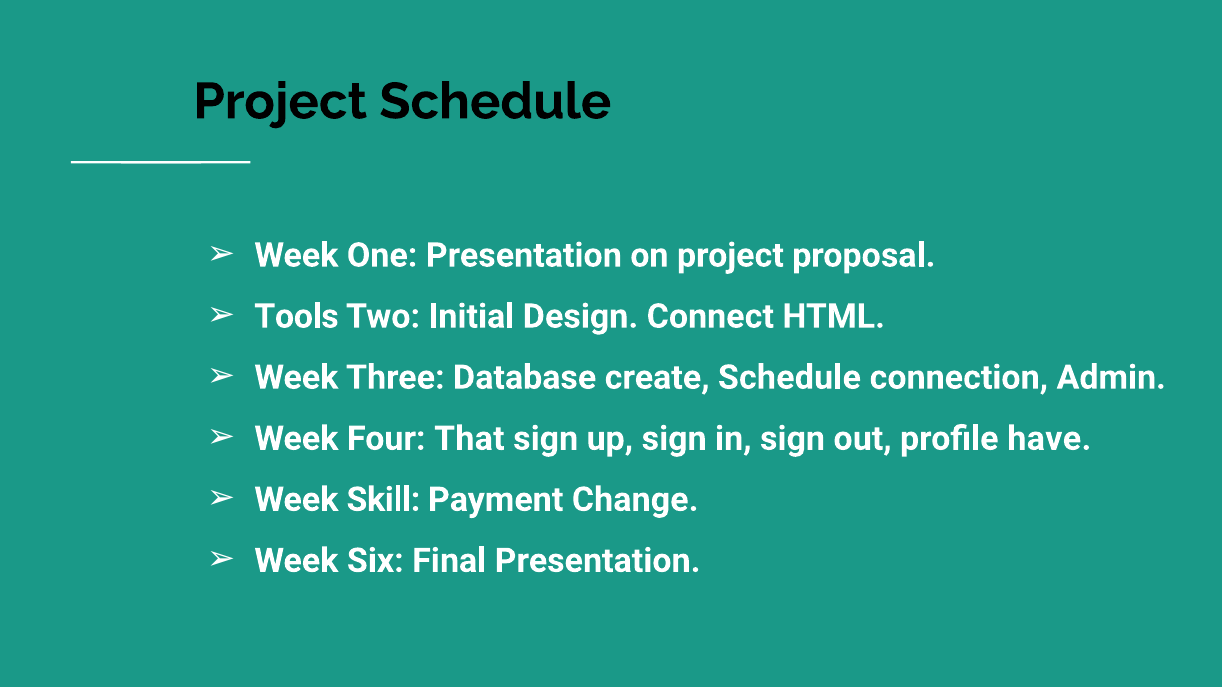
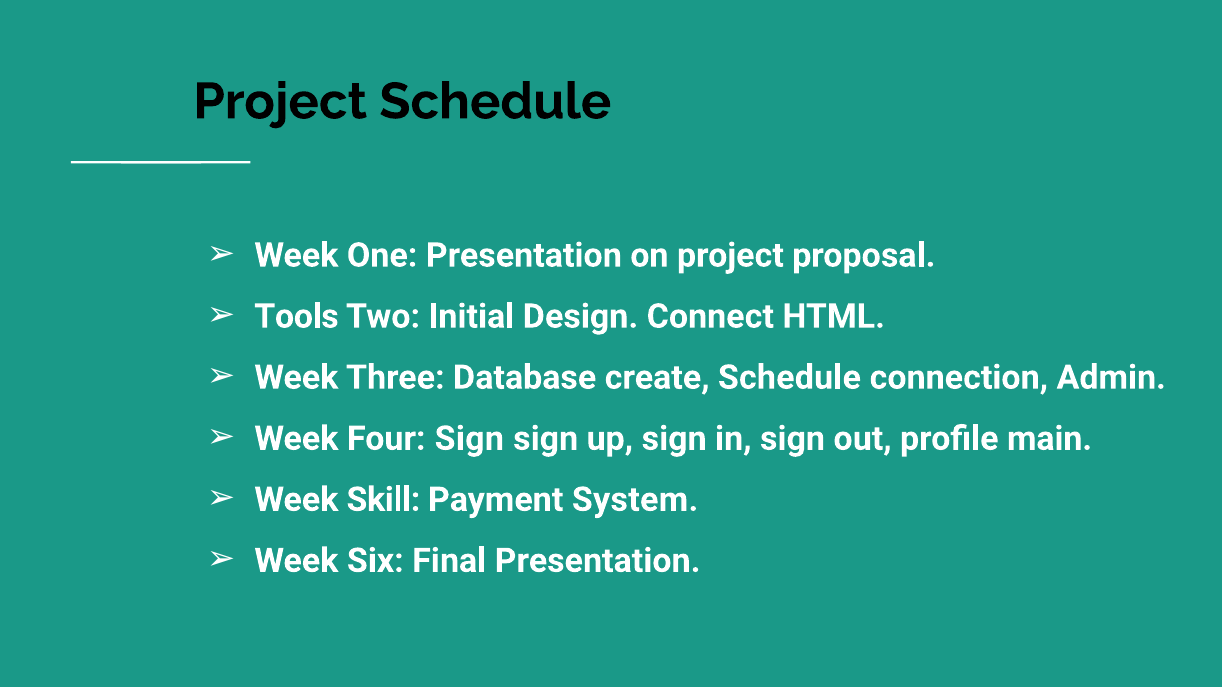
Four That: That -> Sign (469, 439)
have: have -> main (1050, 439)
Change: Change -> System (635, 500)
